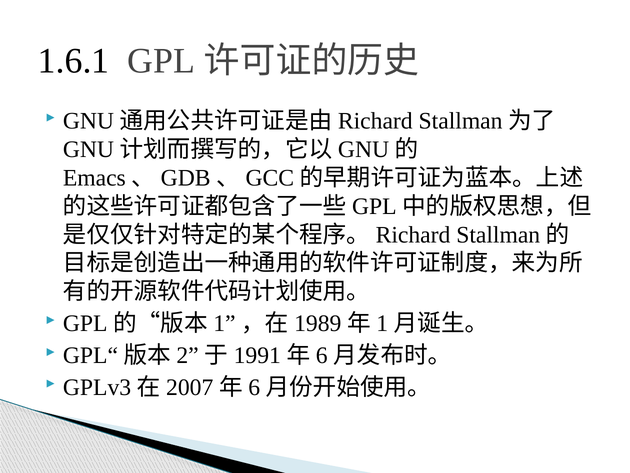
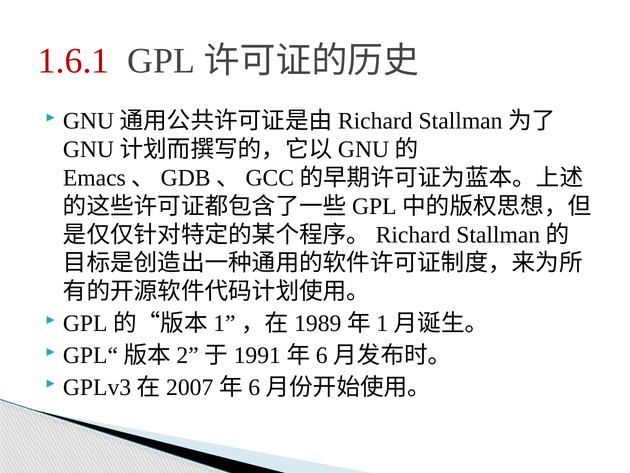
1.6.1 colour: black -> red (74, 61)
